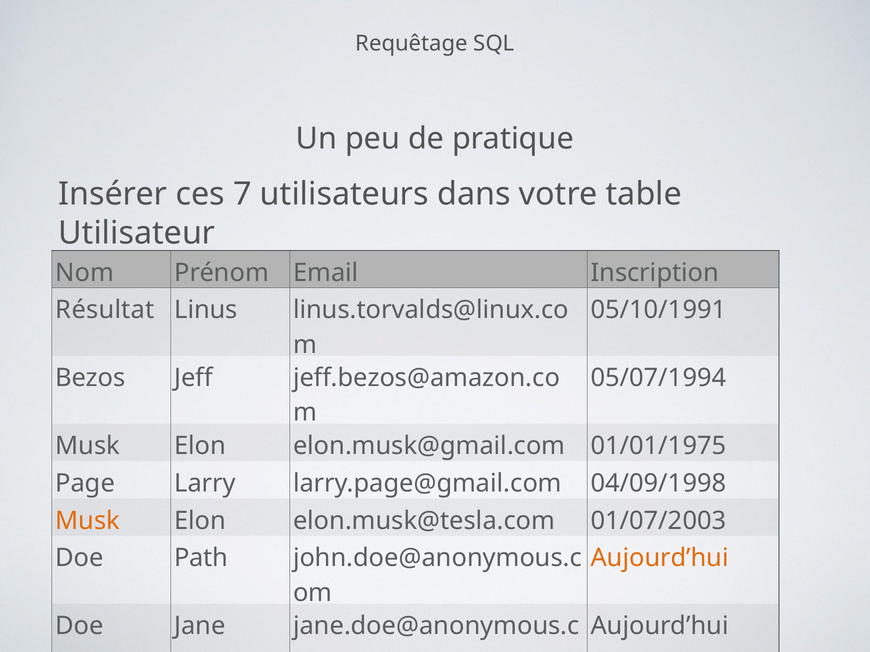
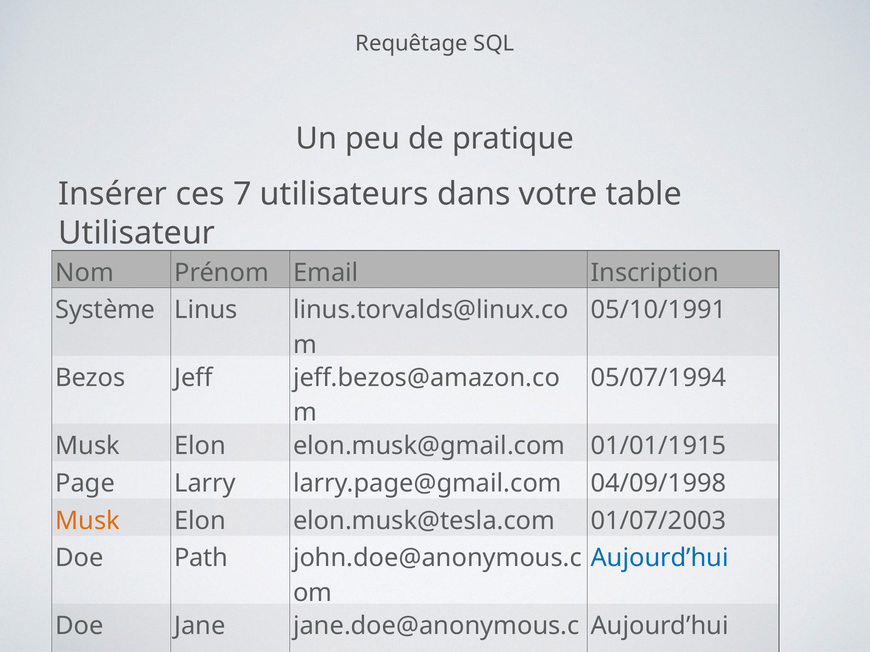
Résultat: Résultat -> Système (105, 310)
01/01/1975: 01/01/1975 -> 01/01/1915 (658, 446)
Aujourd’hui colour: orange -> blue (660, 558)
